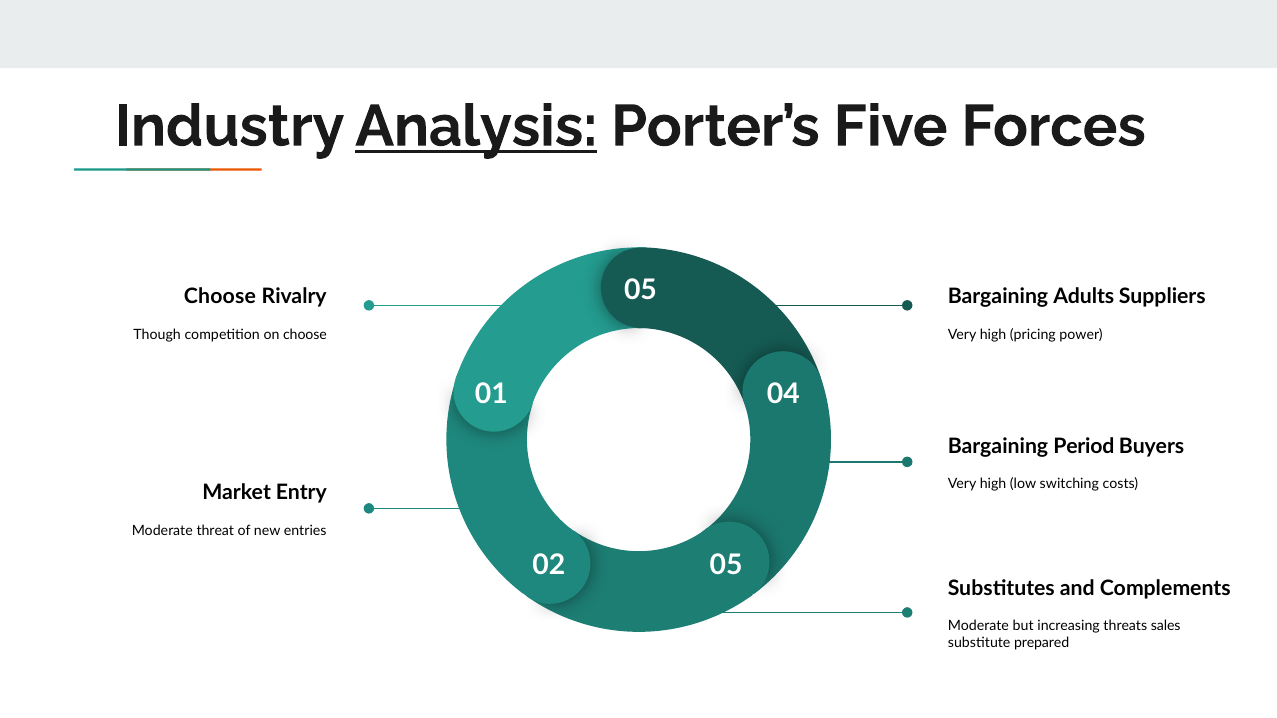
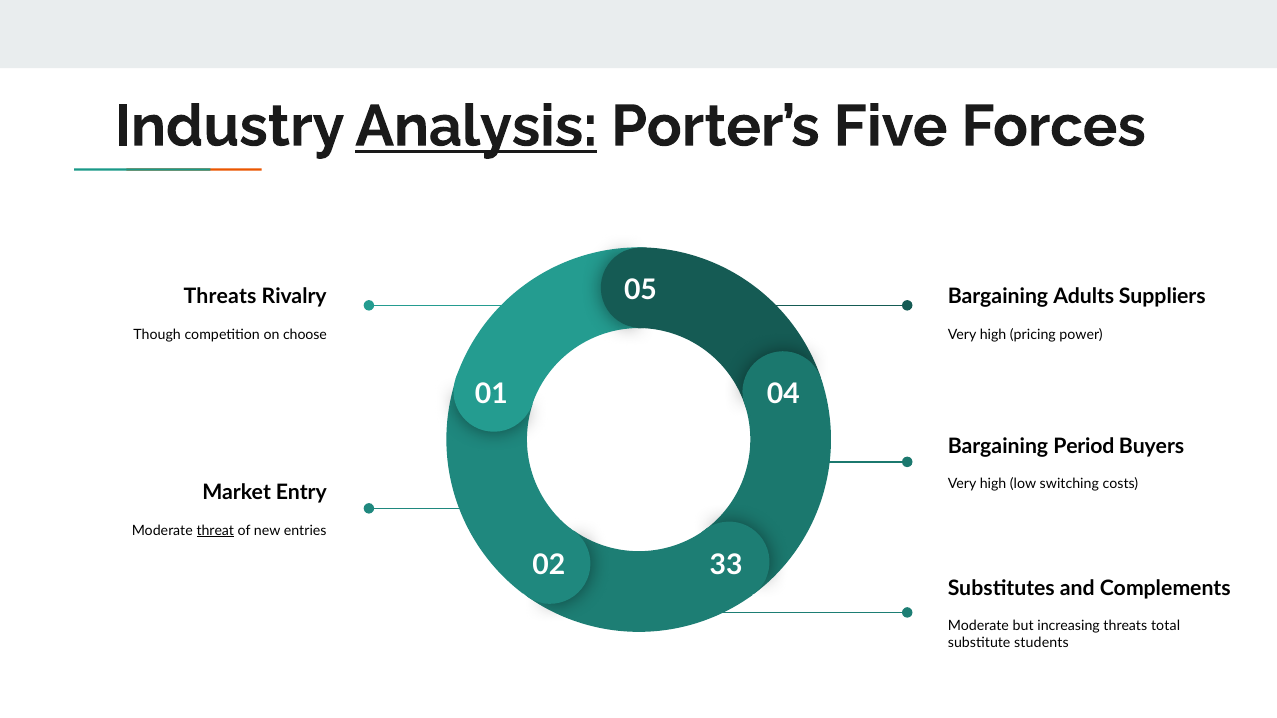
Choose: Choose -> Threats (220, 297)
threat underline: none -> present (215, 531)
02 05: 05 -> 33 (726, 565)
sales: sales -> total (1166, 626)
prepared: prepared -> students (1041, 643)
